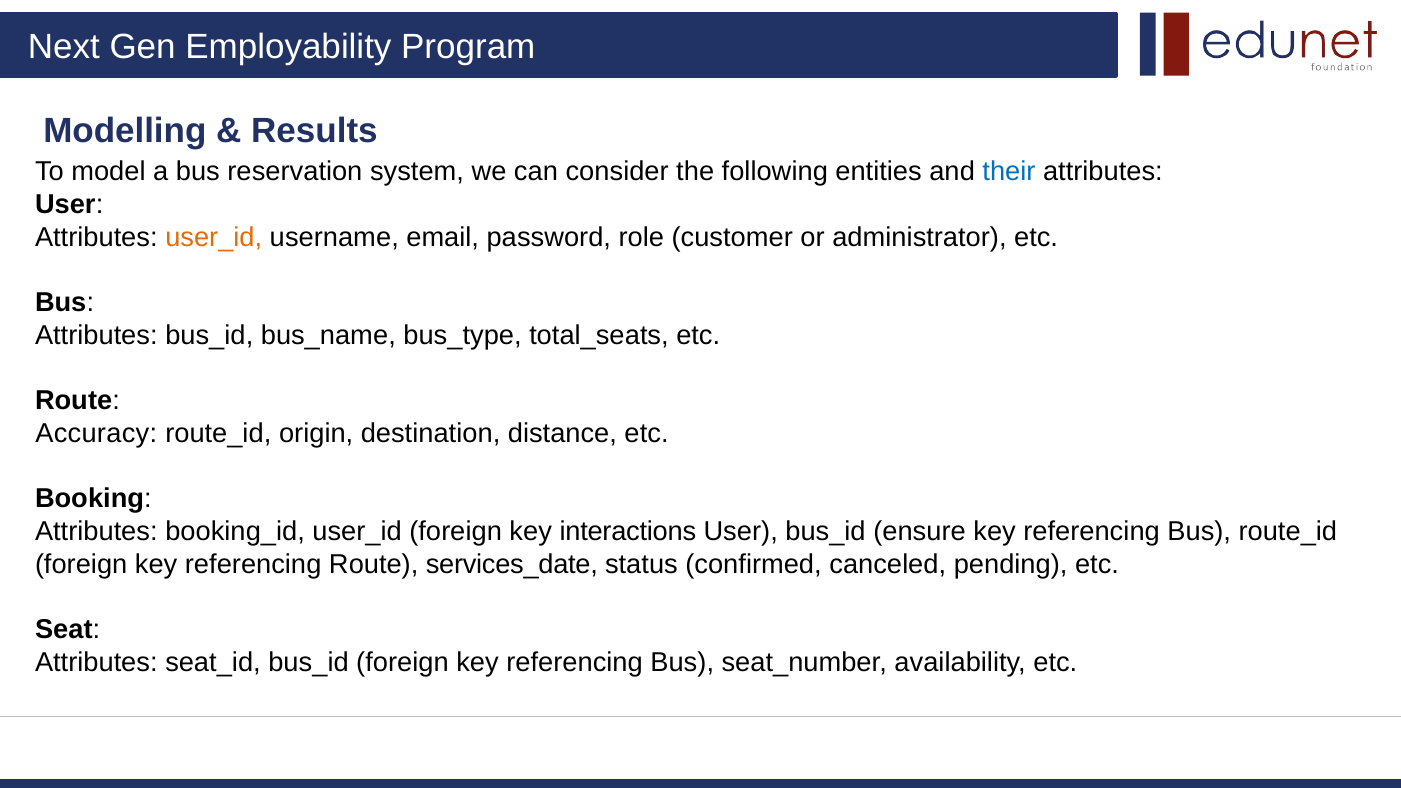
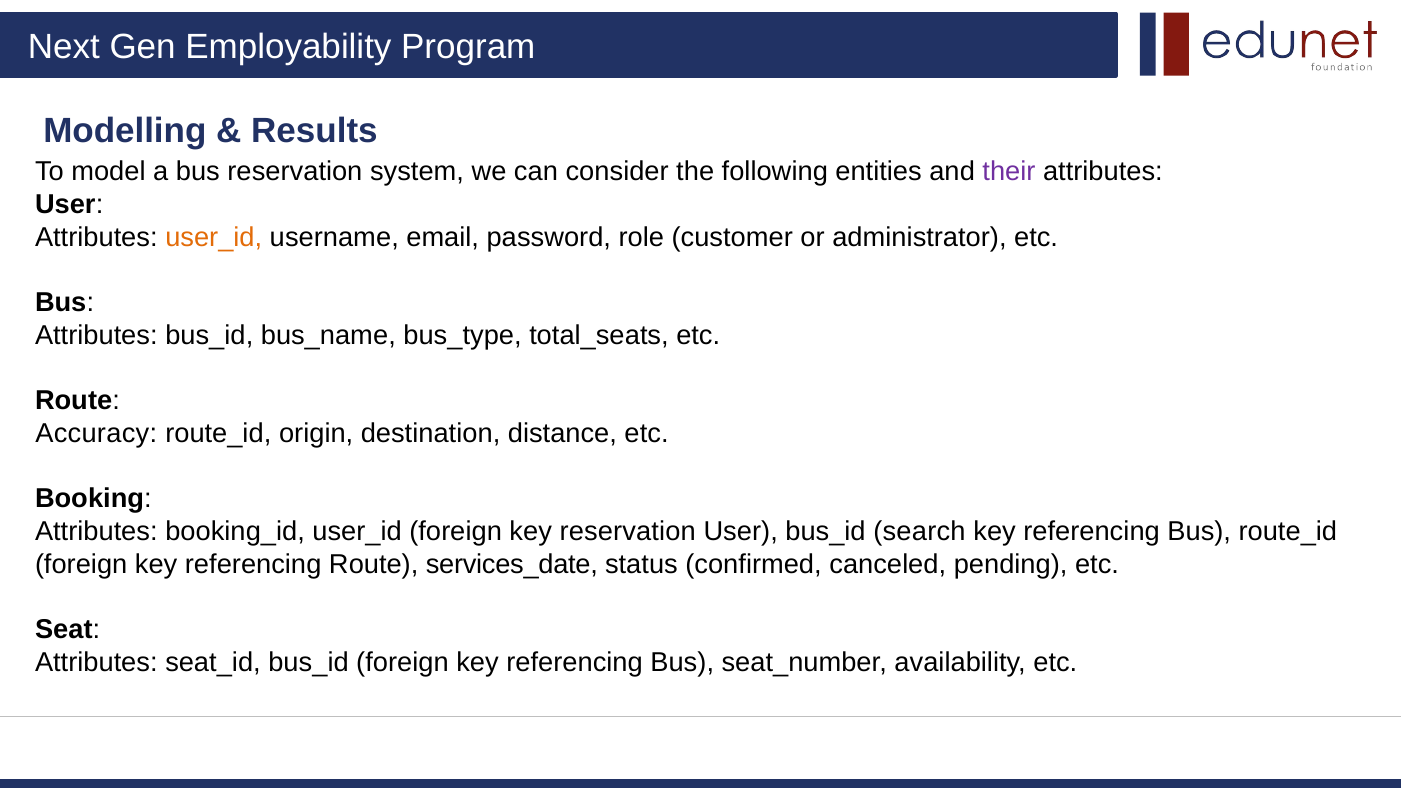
their colour: blue -> purple (1009, 172)
key interactions: interactions -> reservation (628, 532)
ensure: ensure -> search (919, 532)
